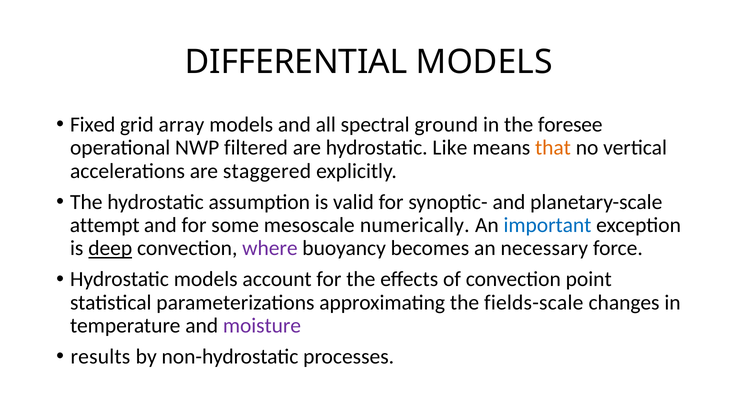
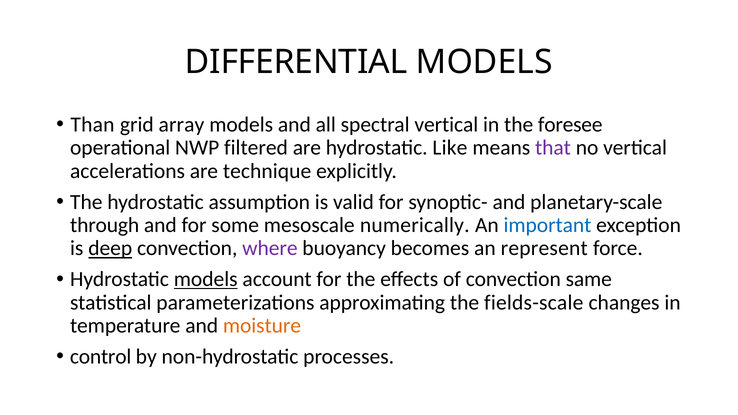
Fixed: Fixed -> Than (93, 125)
spectral ground: ground -> vertical (446, 125)
that colour: orange -> purple (553, 148)
staggered: staggered -> technique (267, 171)
attempt: attempt -> through (105, 225)
necessary: necessary -> represent (544, 248)
models underline: none -> present (206, 279)
point: point -> same (589, 279)
moisture colour: purple -> orange (262, 326)
results: results -> control (101, 357)
